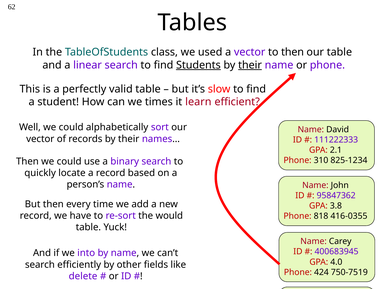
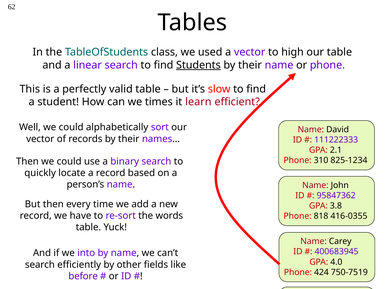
to then: then -> high (292, 52)
their underline: present -> none (250, 65)
would: would -> words (169, 215)
delete: delete -> before (83, 276)
